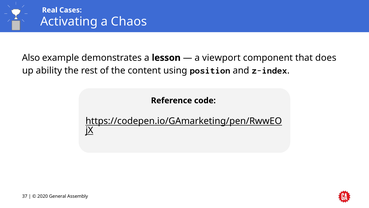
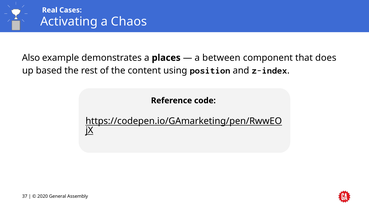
lesson: lesson -> places (166, 58)
viewport: viewport -> between (221, 58)
ability: ability -> based (49, 70)
